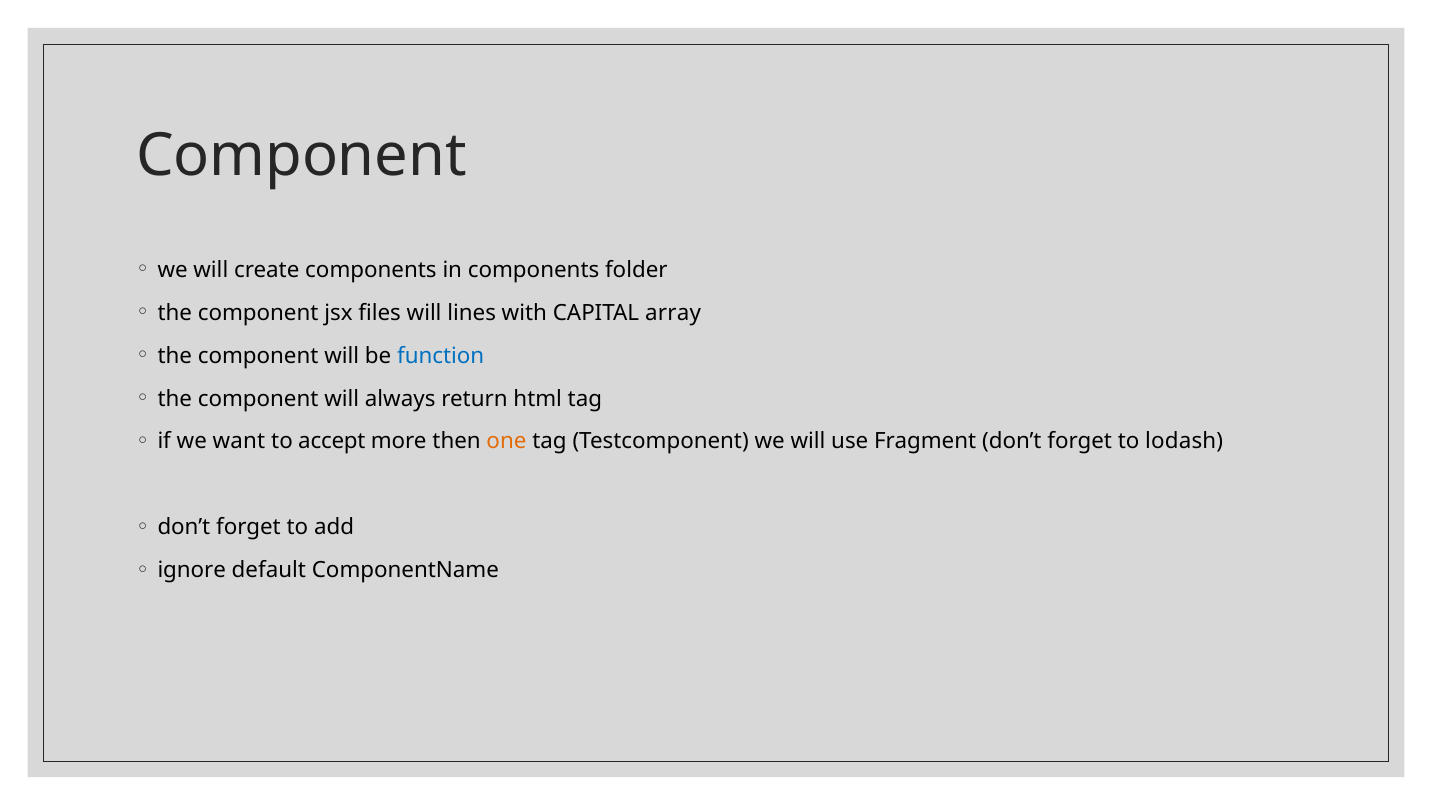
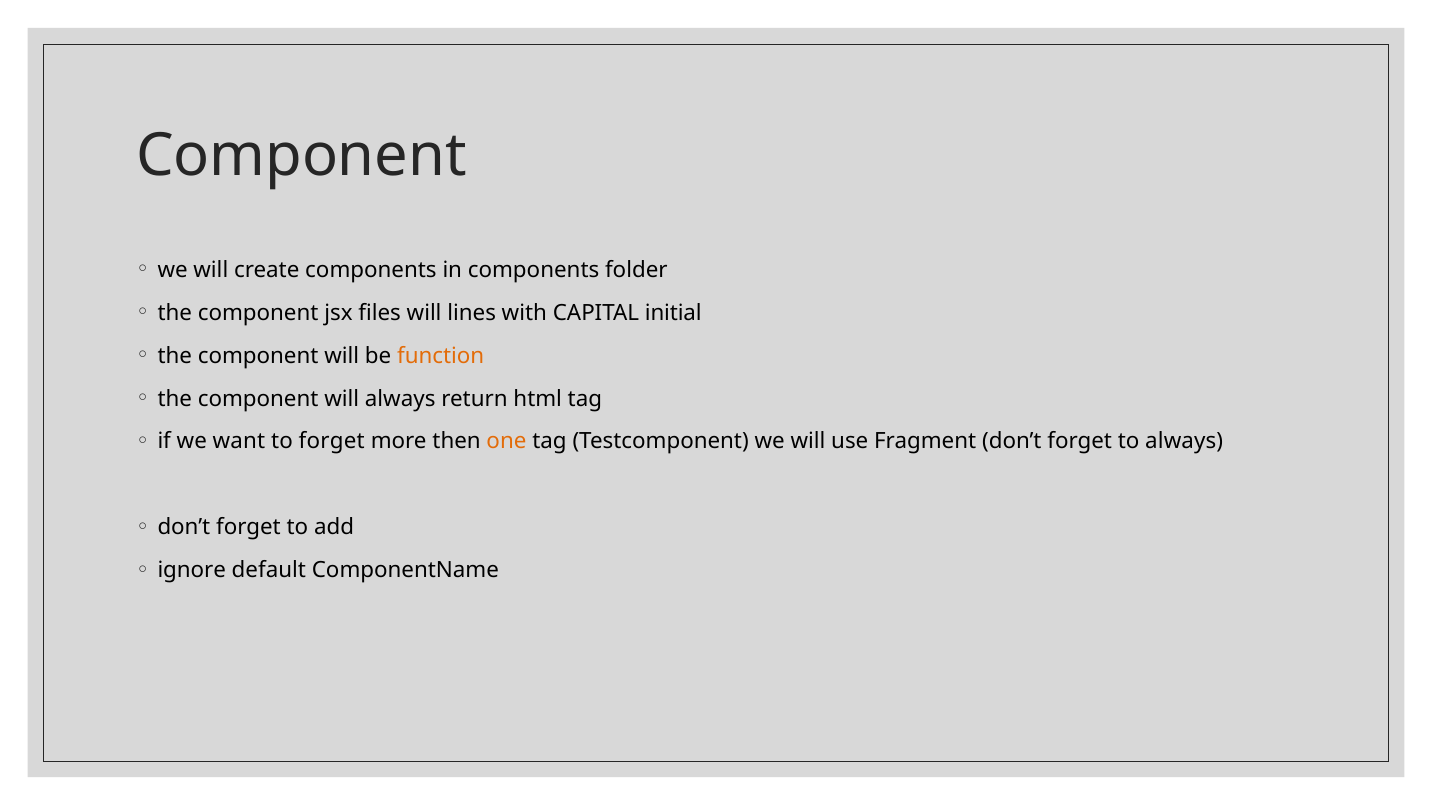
array: array -> initial (673, 313)
function colour: blue -> orange (441, 356)
to accept: accept -> forget (332, 442)
to lodash: lodash -> always (1184, 442)
